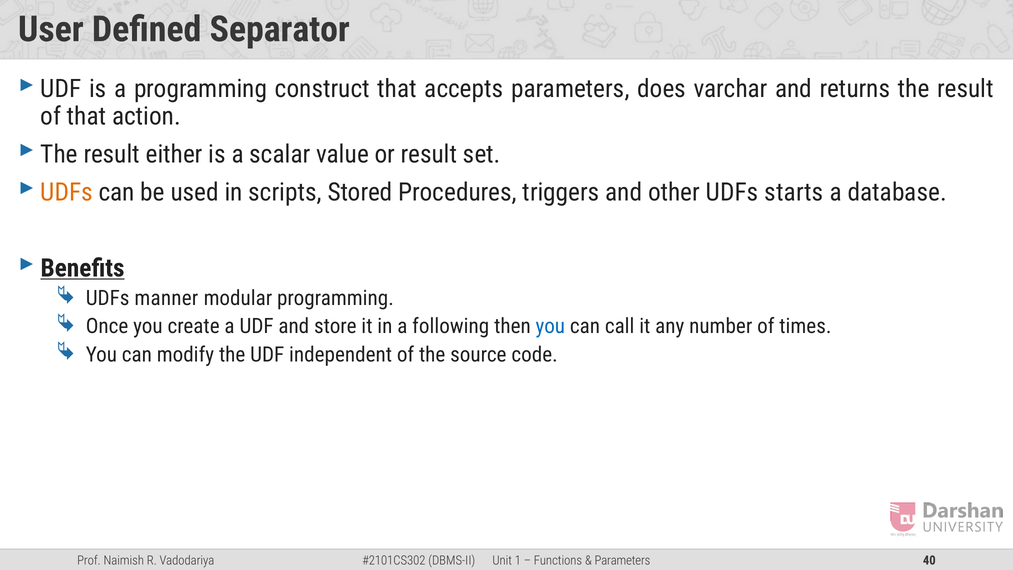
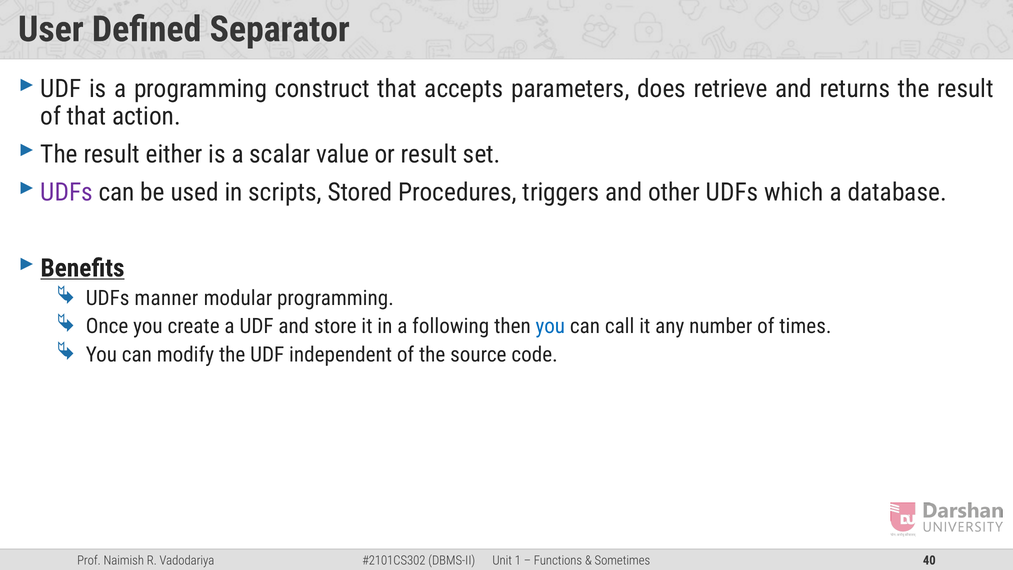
varchar: varchar -> retrieve (731, 89)
UDFs colour: orange -> purple (67, 192)
starts: starts -> which (794, 192)
Parameters: Parameters -> Sometimes (622, 560)
